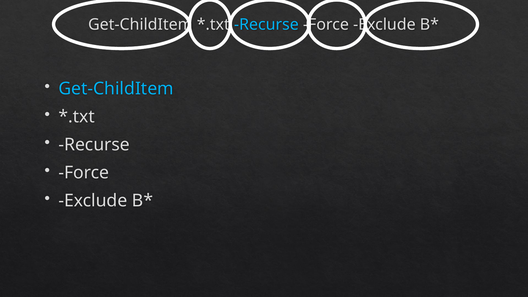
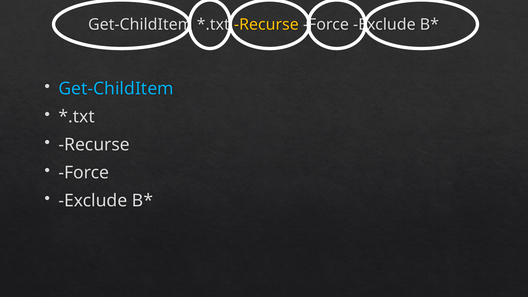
Recurse colour: light blue -> yellow (266, 25)
